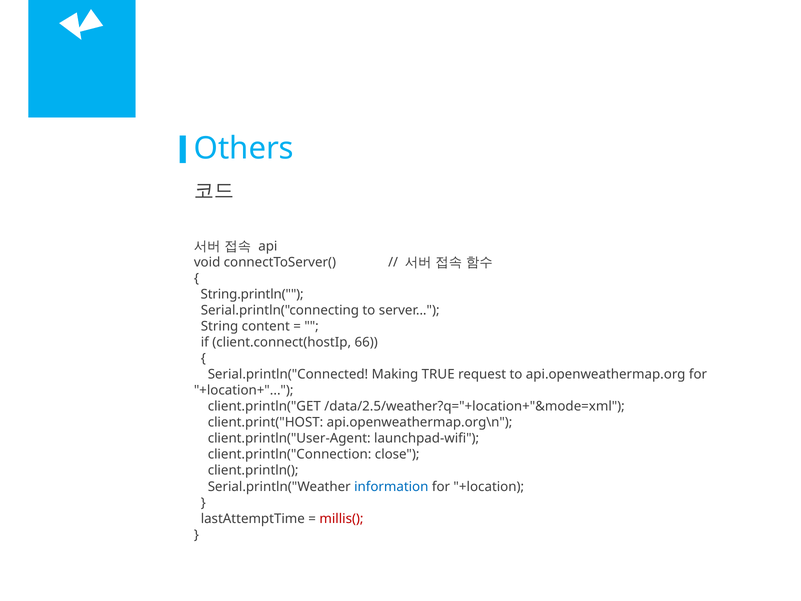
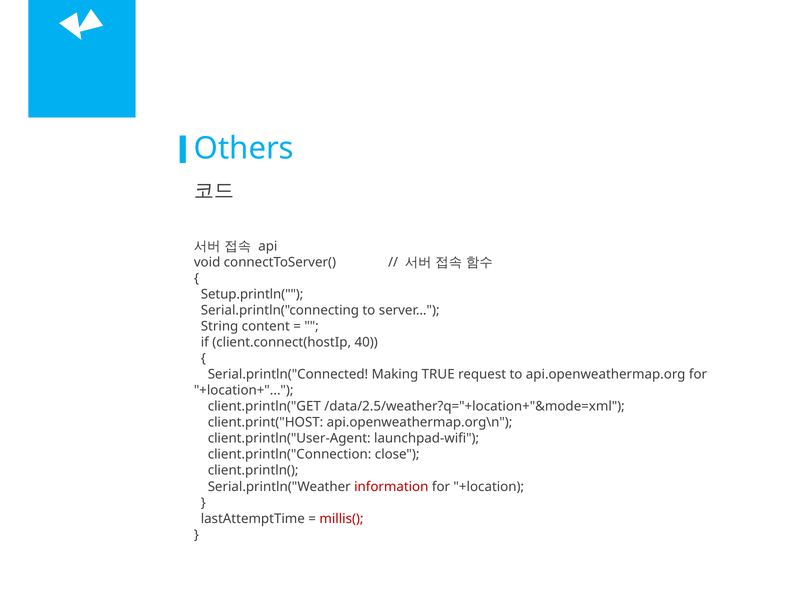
String.println(: String.println( -> Setup.println( (252, 294)
66: 66 -> 40 (366, 342)
information colour: blue -> red (391, 486)
